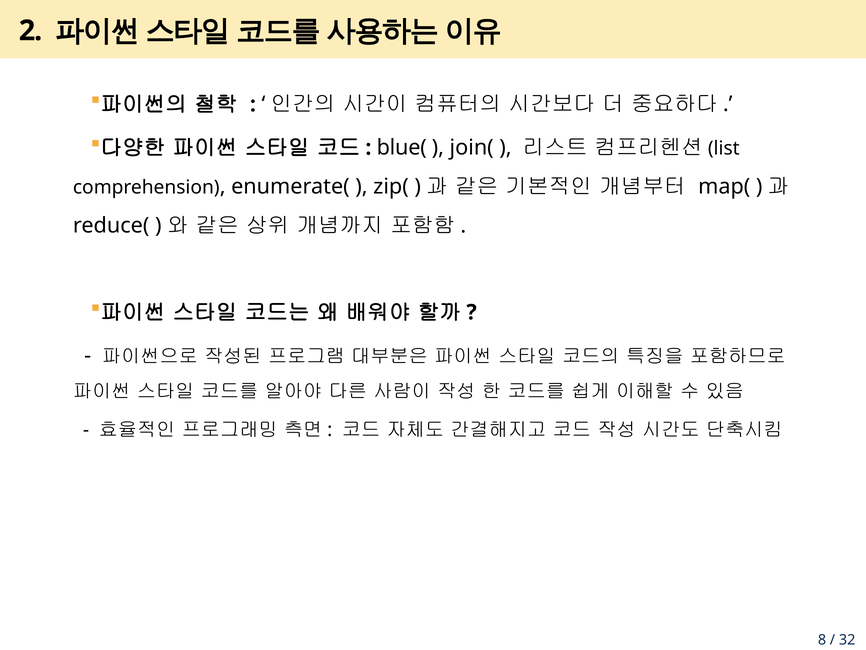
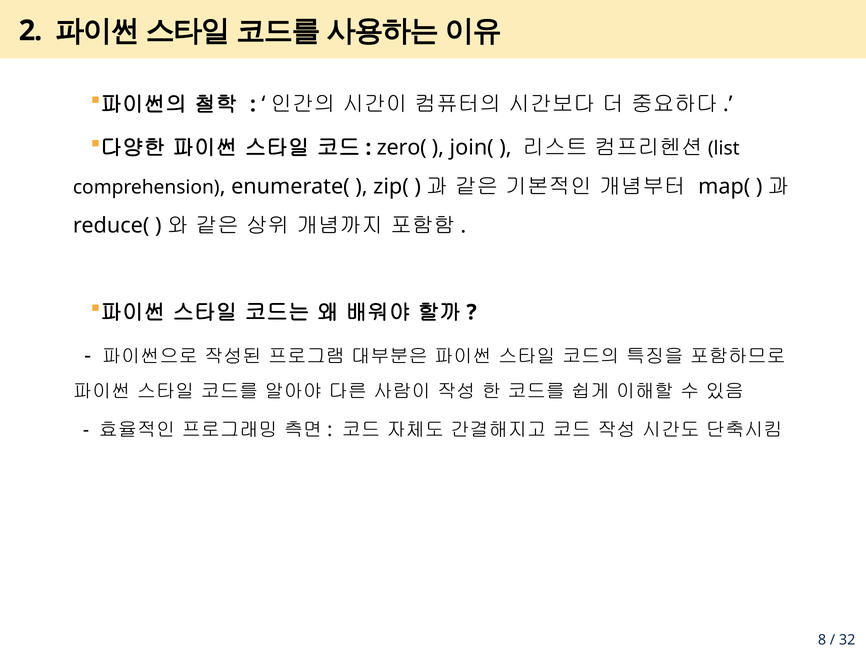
blue(: blue( -> zero( (402, 148)
